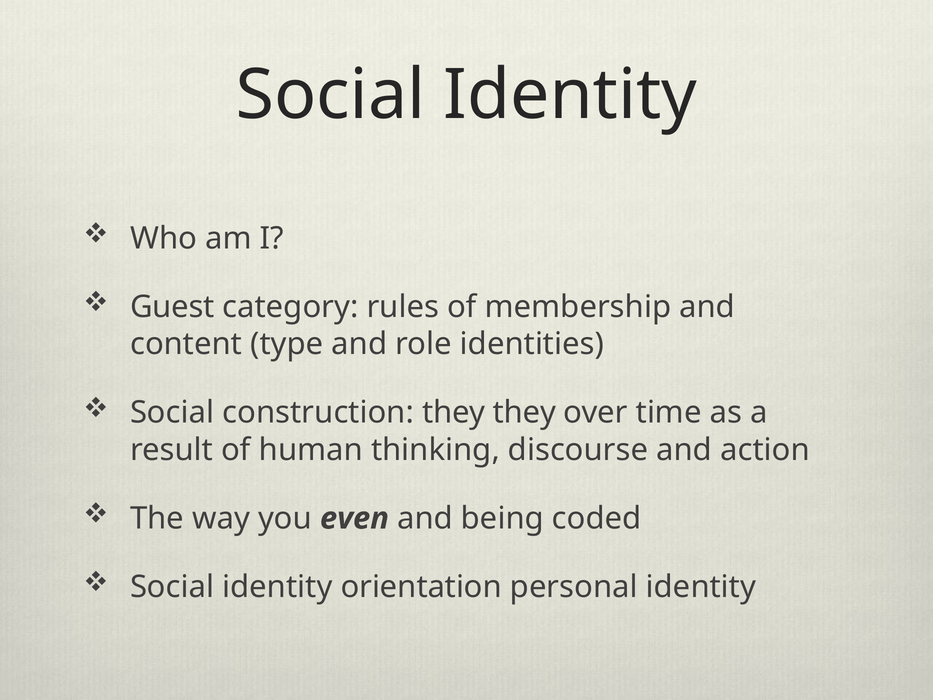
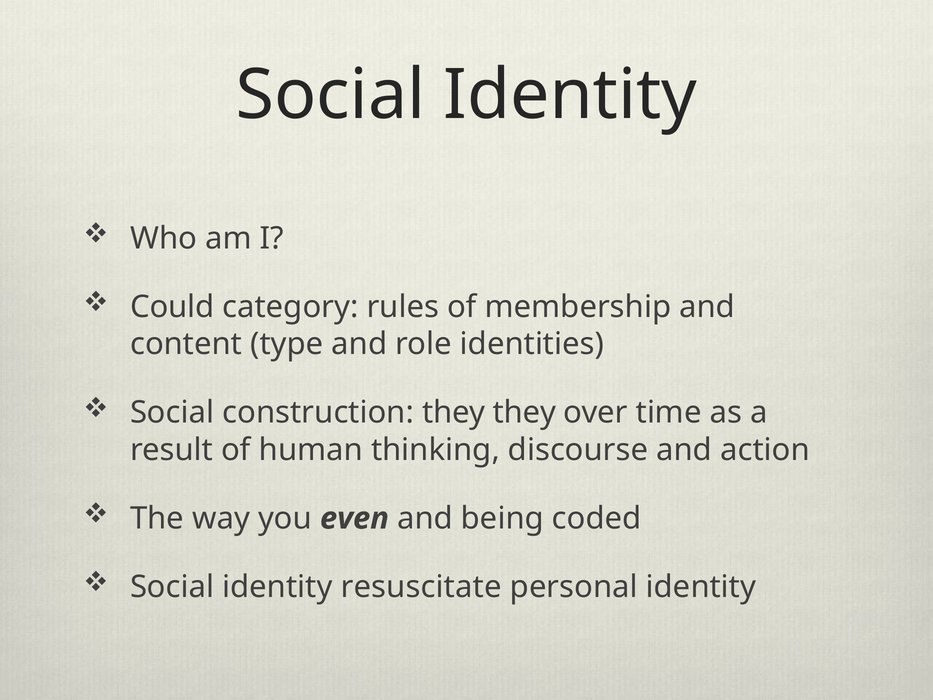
Guest: Guest -> Could (172, 307)
orientation: orientation -> resuscitate (421, 587)
